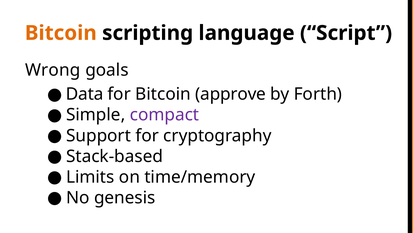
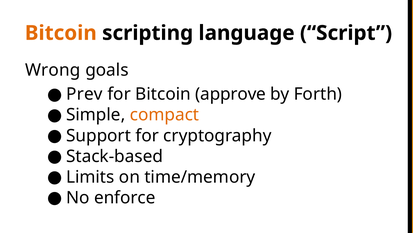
Data: Data -> Prev (84, 94)
compact colour: purple -> orange (164, 115)
genesis: genesis -> enforce (125, 197)
